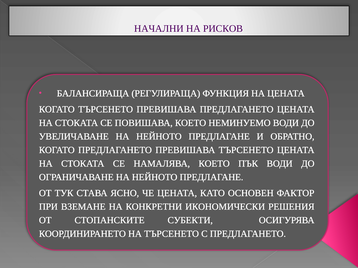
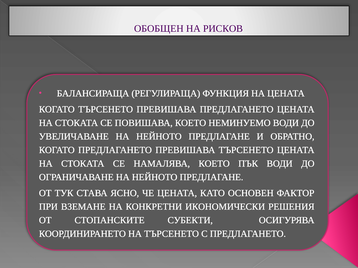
НАЧАЛНИ: НАЧАЛНИ -> ОБОБЩЕН (159, 29)
